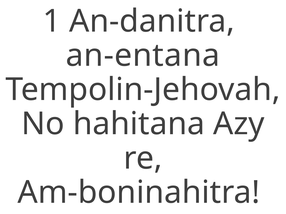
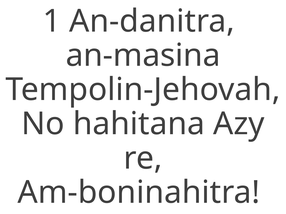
an-entana: an-entana -> an-masina (143, 56)
